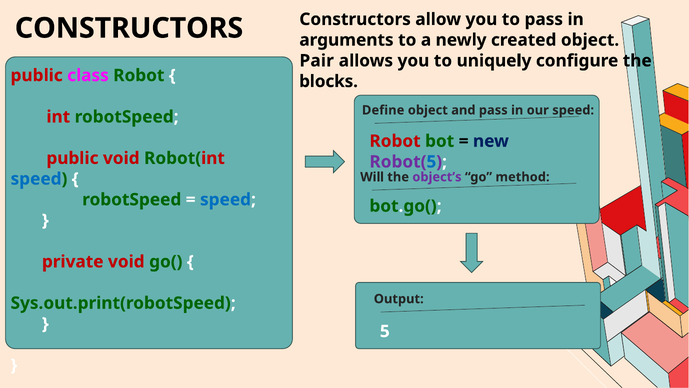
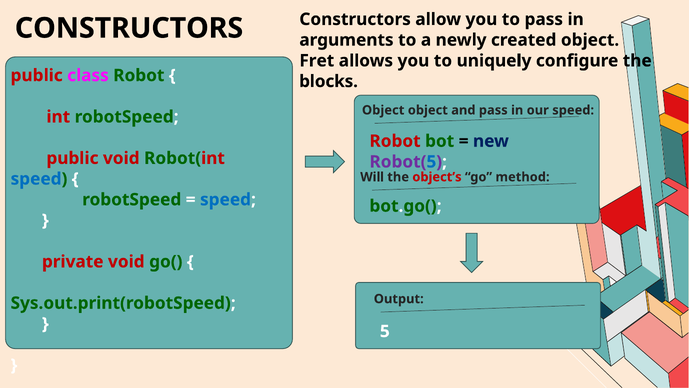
Pair: Pair -> Fret (317, 61)
Define: Define -> Object (383, 110)
object’s colour: purple -> red (437, 177)
